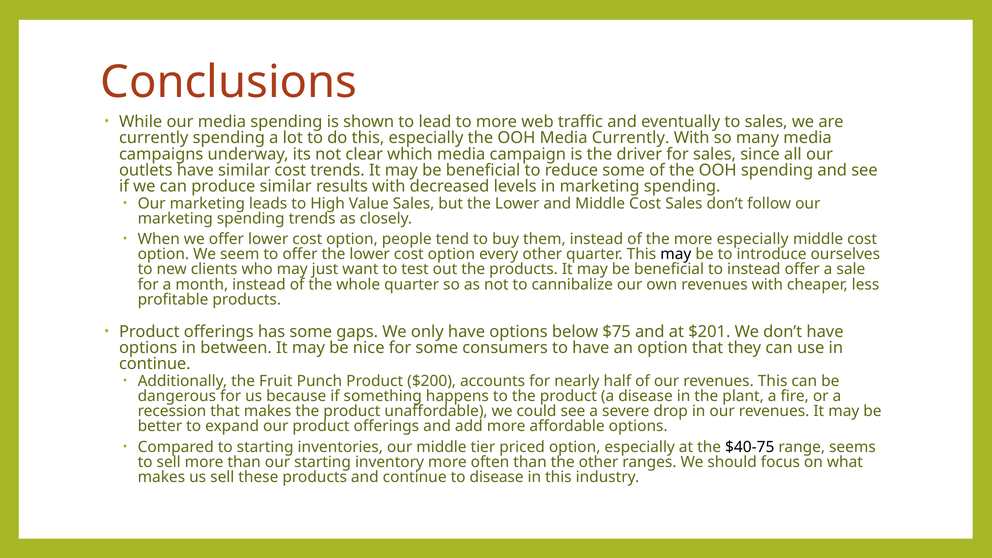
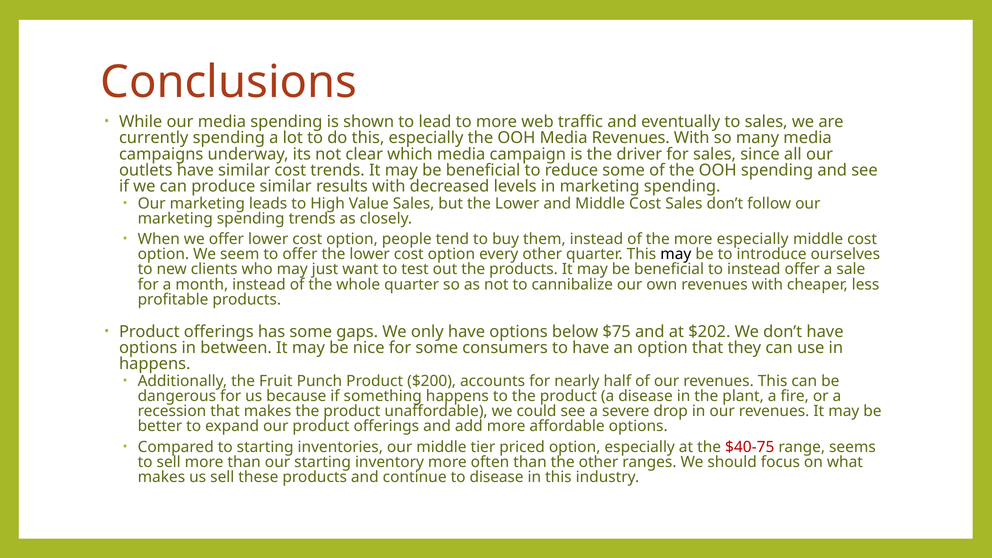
Media Currently: Currently -> Revenues (631, 138)
$201: $201 -> $202 (709, 332)
continue: continue -> happens (155, 364)
$40-75 colour: black -> red (750, 447)
